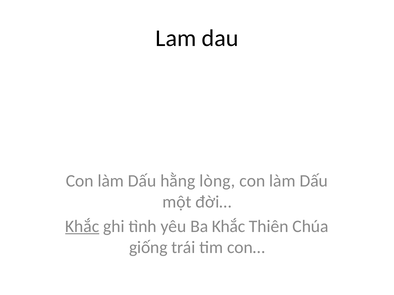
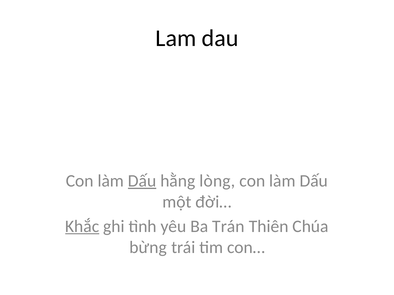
Dấu underline: none -> present (142, 181)
Ba Khắc: Khắc -> Trán (228, 227)
giống: giống -> bừng (148, 248)
